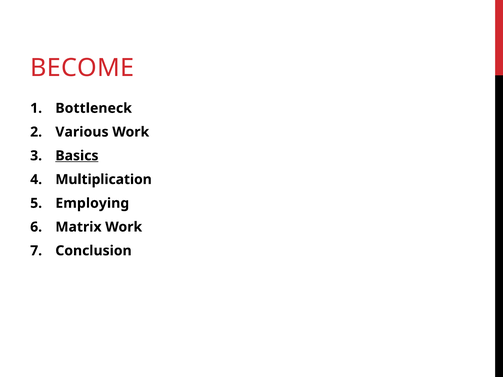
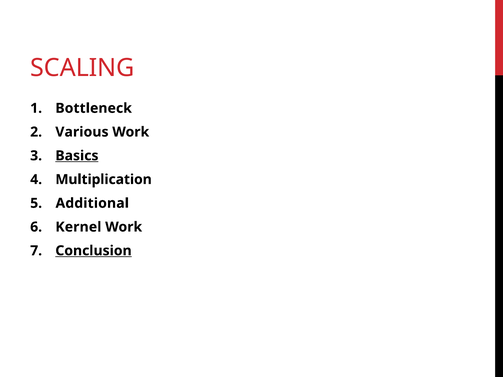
BECOME: BECOME -> SCALING (82, 68)
Employing: Employing -> Additional (92, 203)
Matrix: Matrix -> Kernel (78, 227)
Conclusion underline: none -> present (93, 251)
